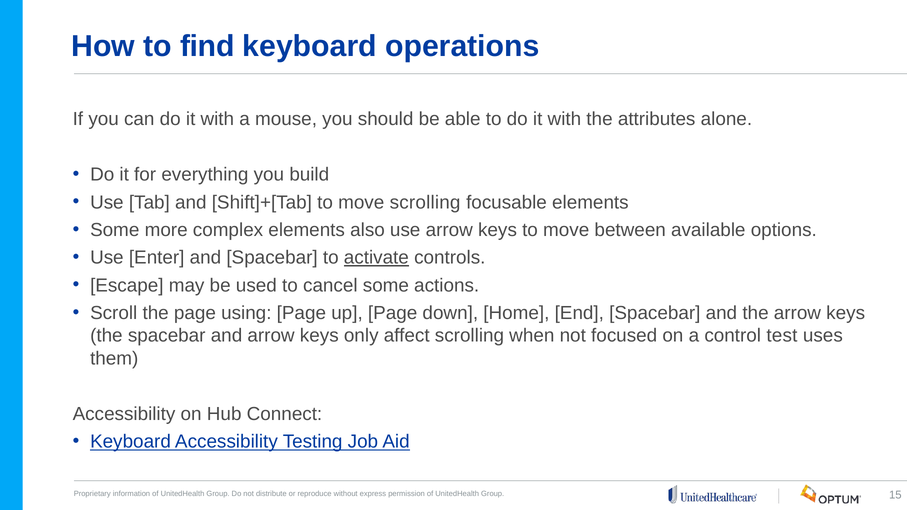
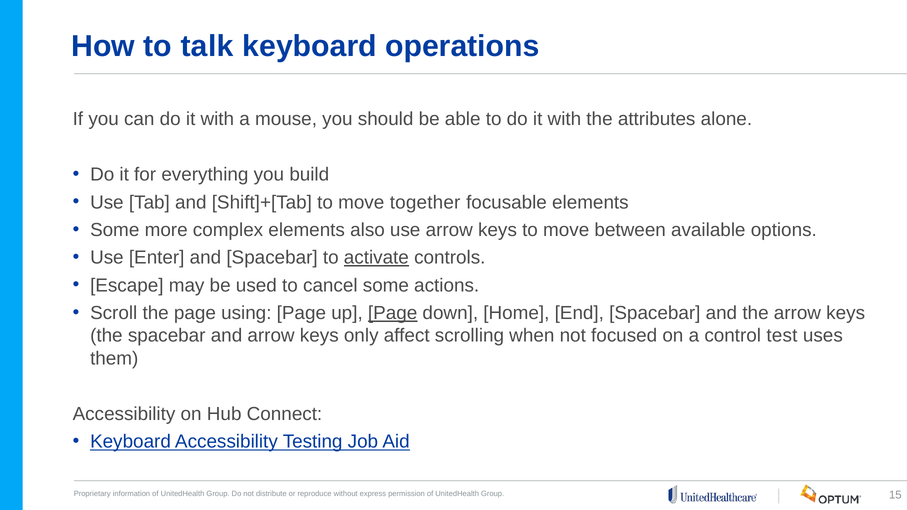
find: find -> talk (207, 46)
move scrolling: scrolling -> together (425, 202)
Page underline: none -> present (393, 313)
